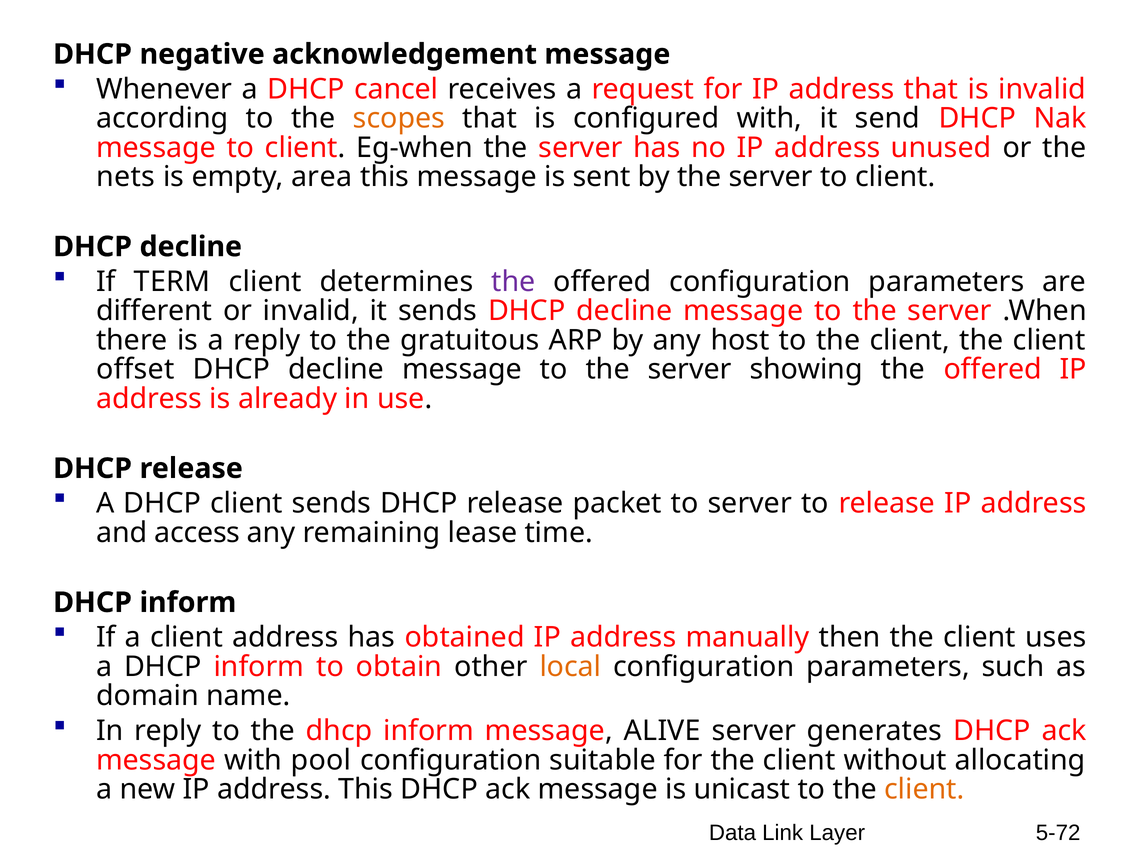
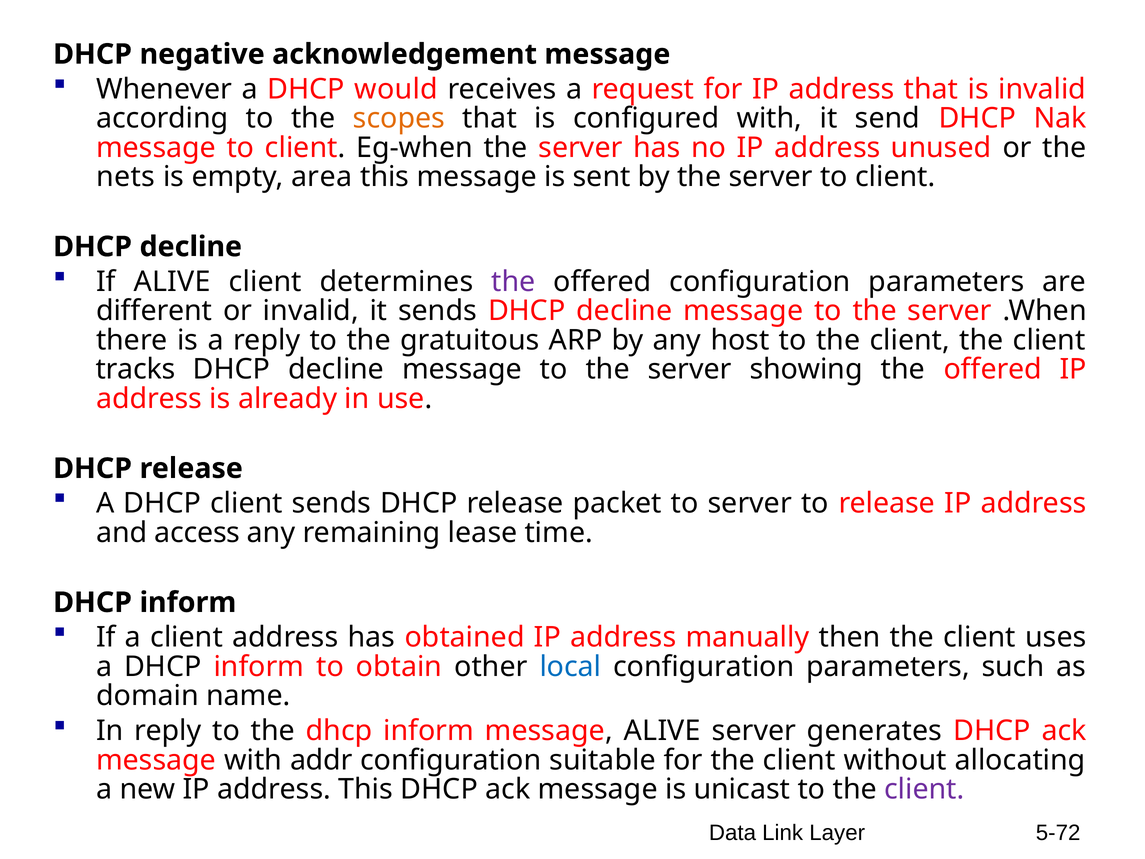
cancel: cancel -> would (396, 89)
If TERM: TERM -> ALIVE (172, 282)
offset: offset -> tracks (136, 369)
local colour: orange -> blue (570, 667)
pool: pool -> addr (321, 760)
client colour: orange -> purple (924, 789)
